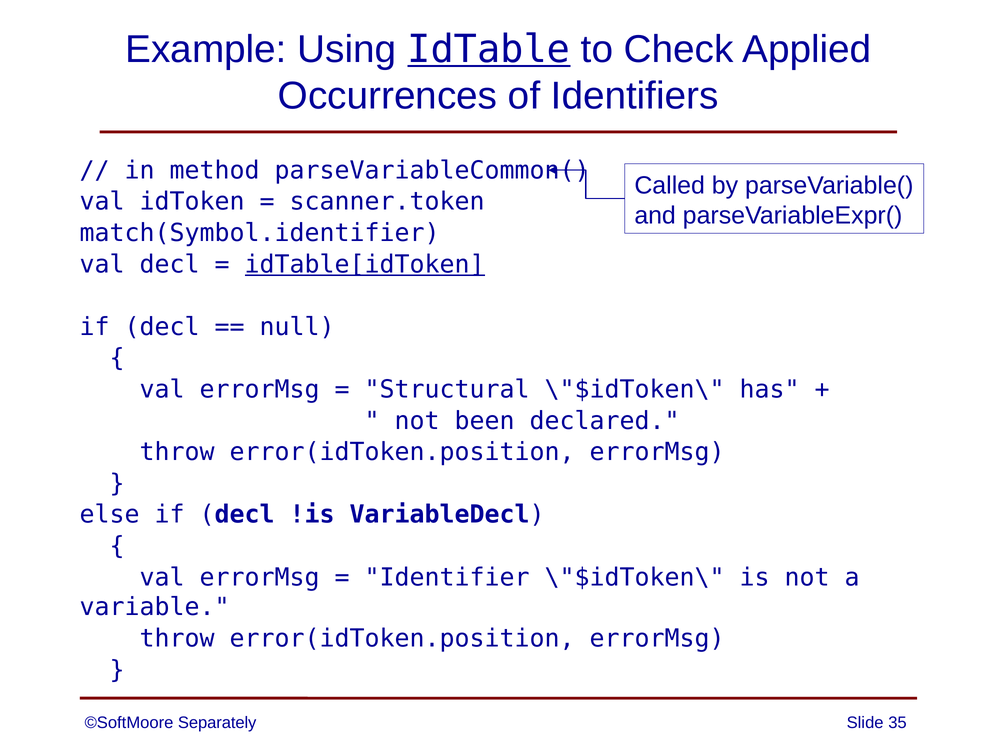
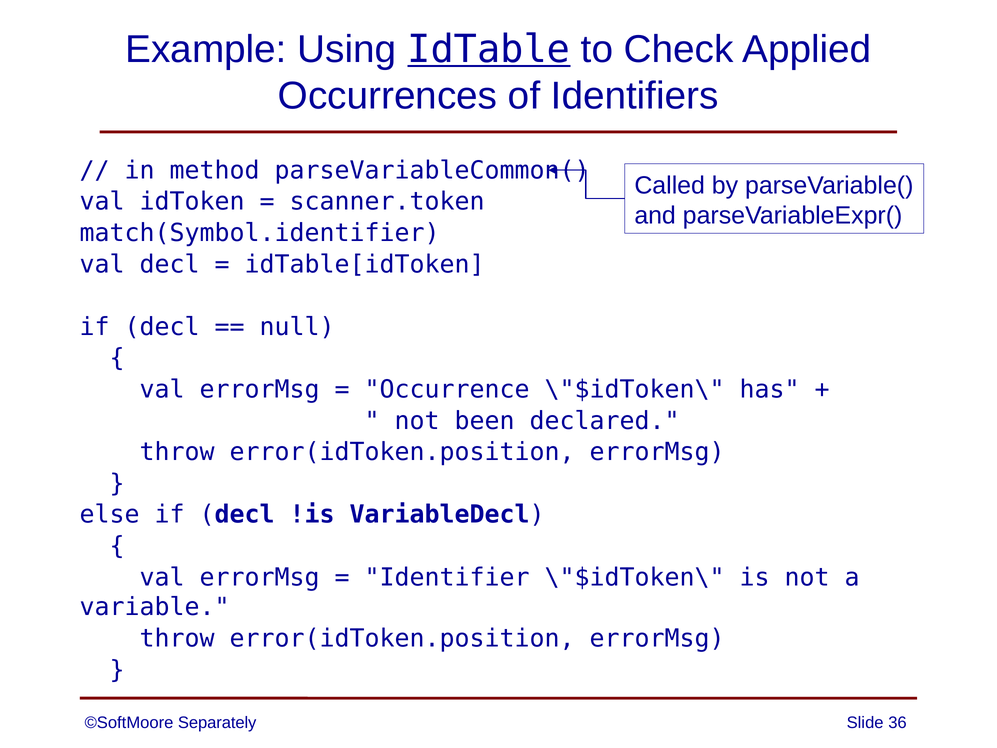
idTable[idToken underline: present -> none (365, 264)
Structural: Structural -> Occurrence (447, 389)
35: 35 -> 36 (897, 722)
